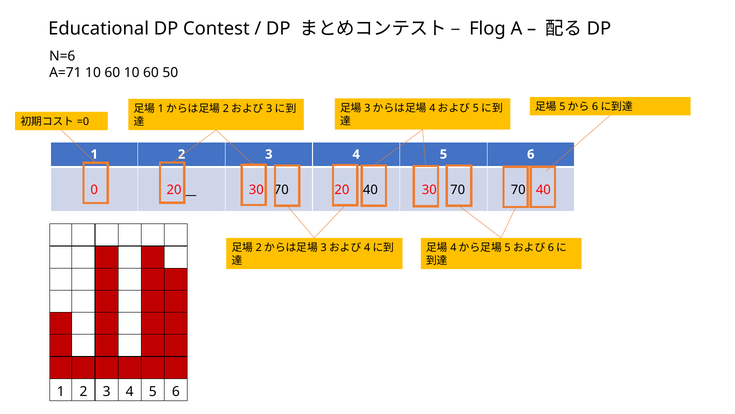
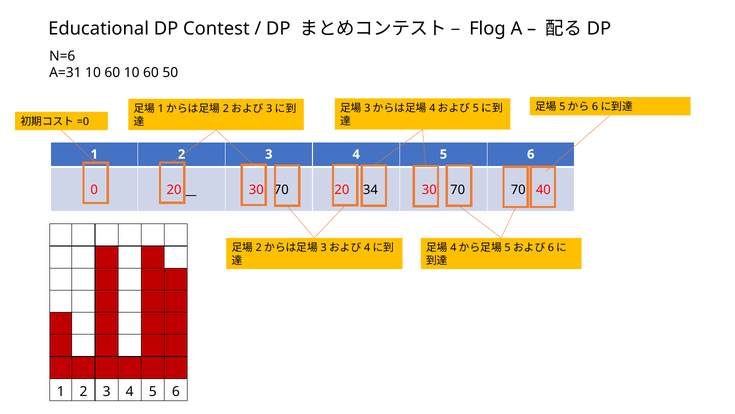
A=71: A=71 -> A=31 (65, 73)
20 40: 40 -> 34 (370, 190)
